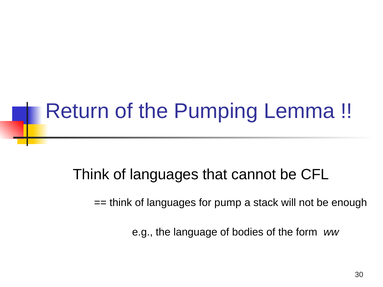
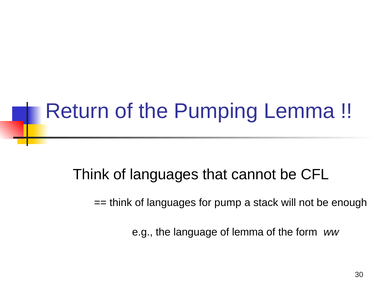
of bodies: bodies -> lemma (248, 232)
